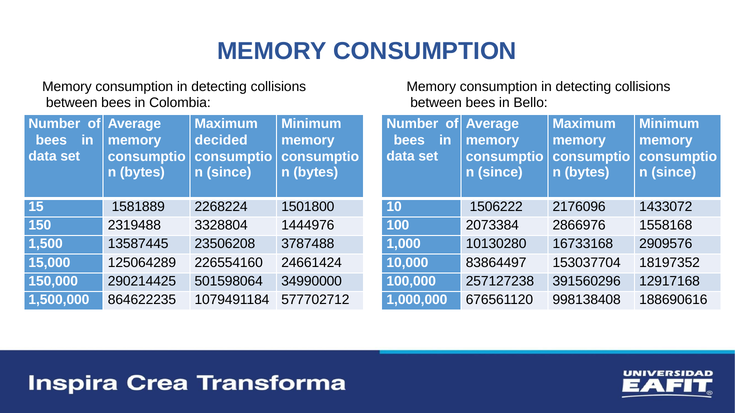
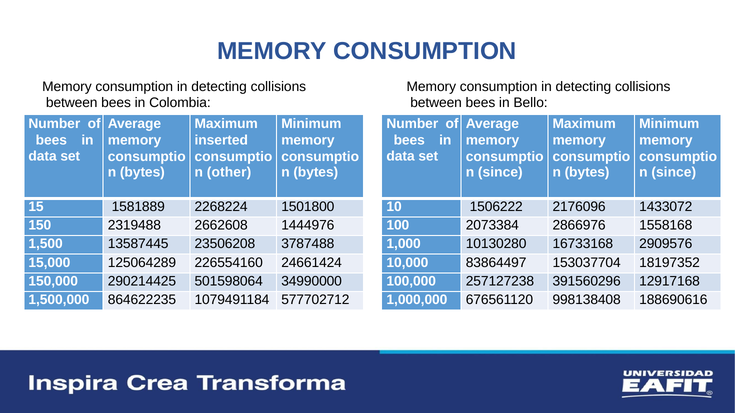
decided: decided -> inserted (221, 140)
since: since -> other (229, 173)
3328804: 3328804 -> 2662608 (221, 225)
